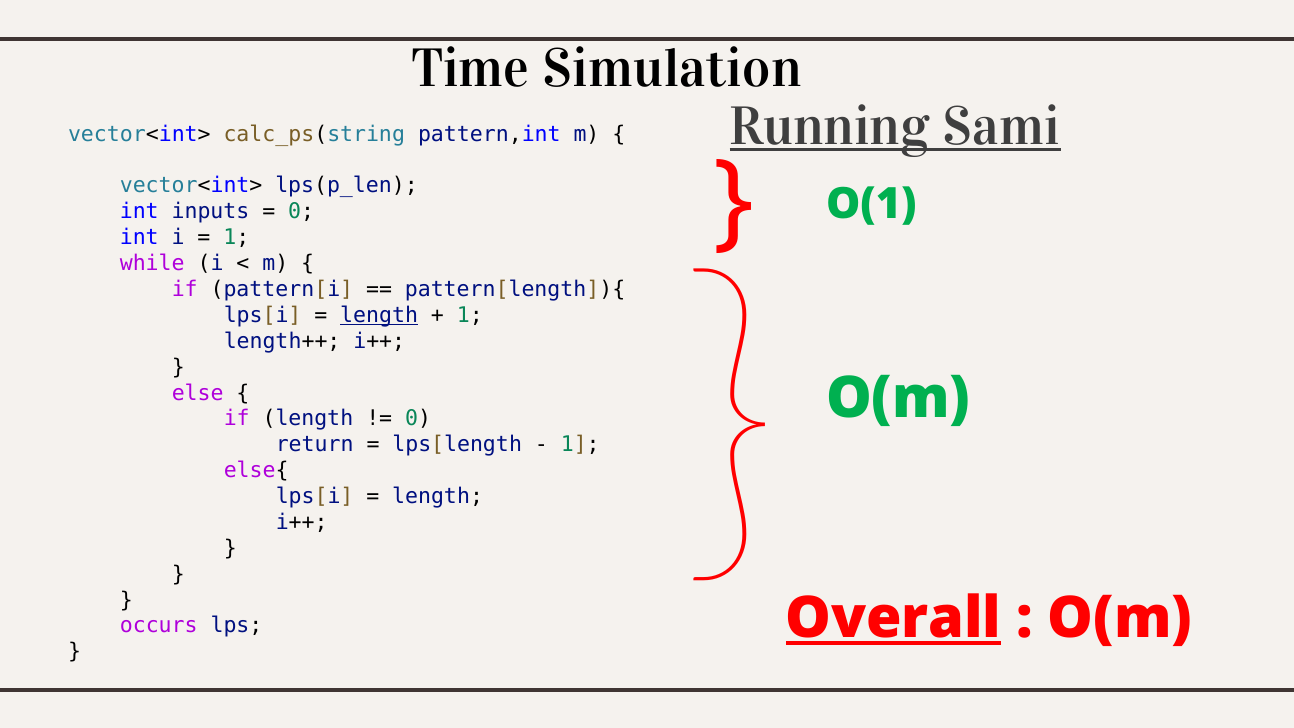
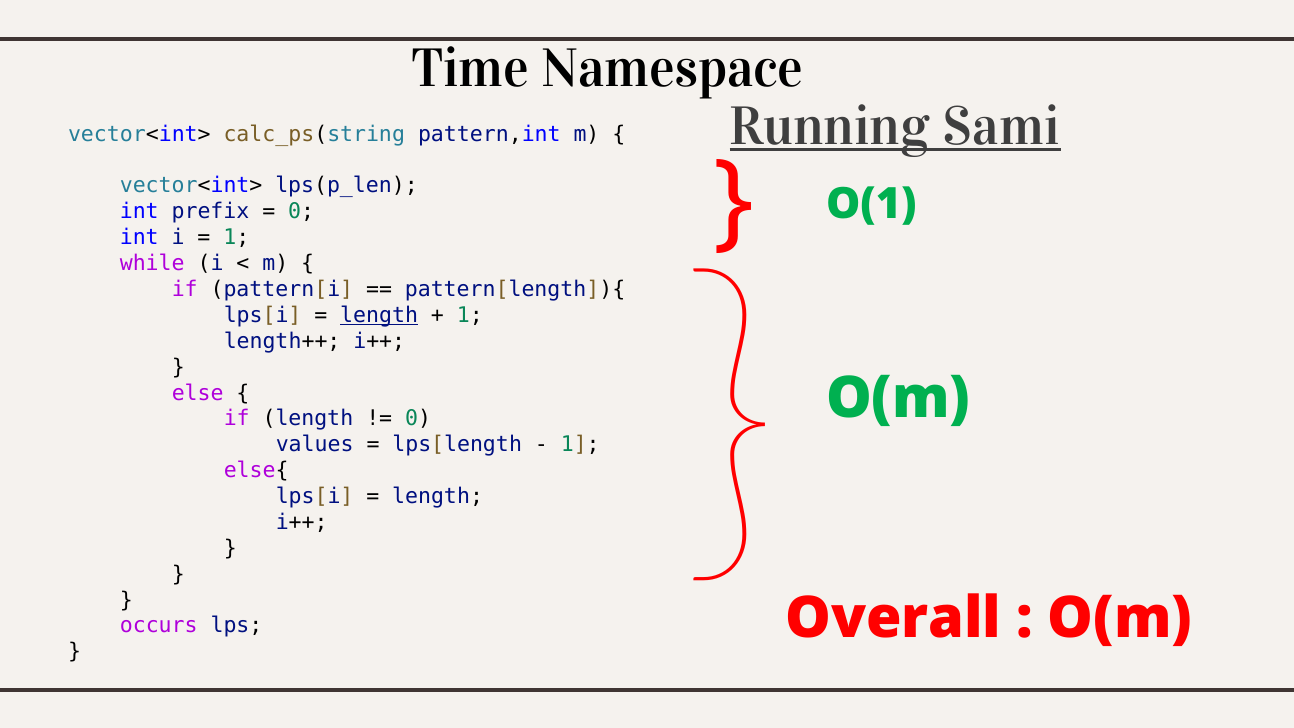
Simulation: Simulation -> Namespace (673, 69)
inputs: inputs -> prefix (210, 212)
return: return -> values (315, 445)
Overall underline: present -> none (894, 618)
